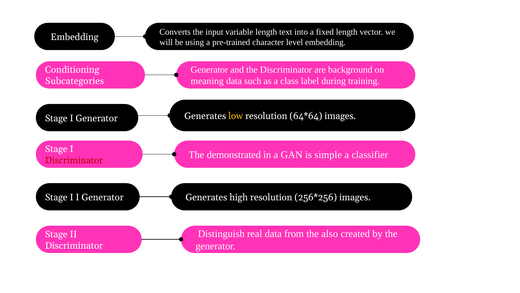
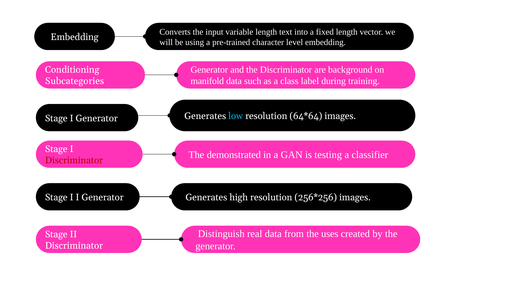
meaning: meaning -> manifold (207, 81)
low colour: yellow -> light blue (236, 116)
simple: simple -> testing (328, 155)
also: also -> uses (330, 234)
